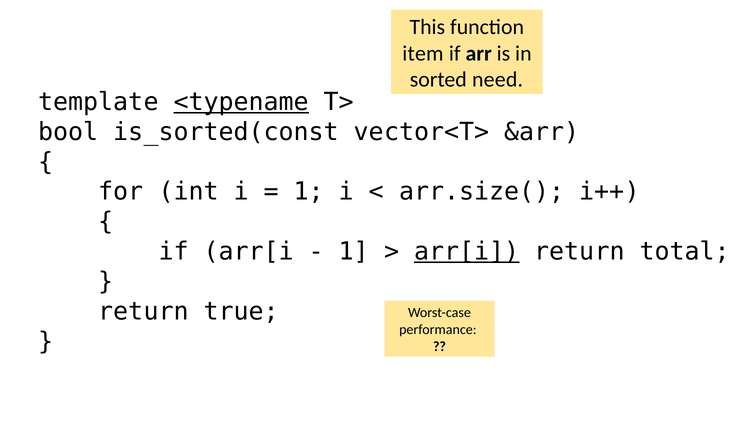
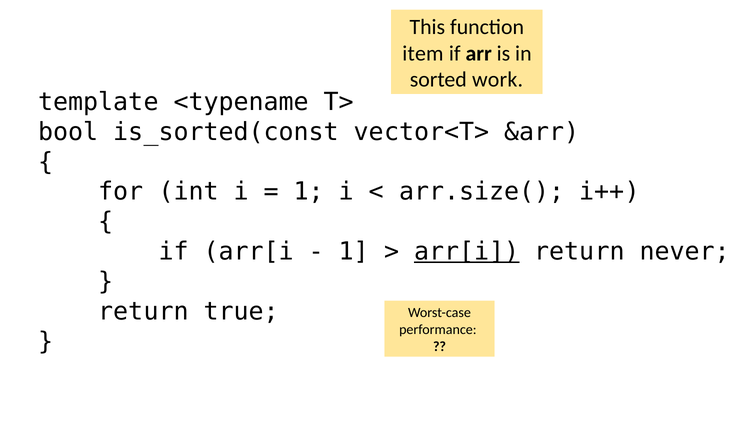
need: need -> work (498, 80)
<typename underline: present -> none (241, 102)
total: total -> never (685, 252)
